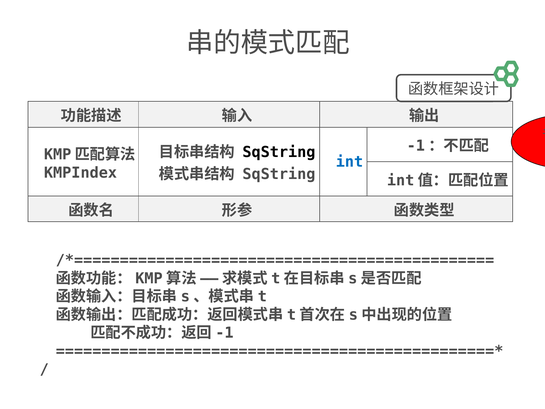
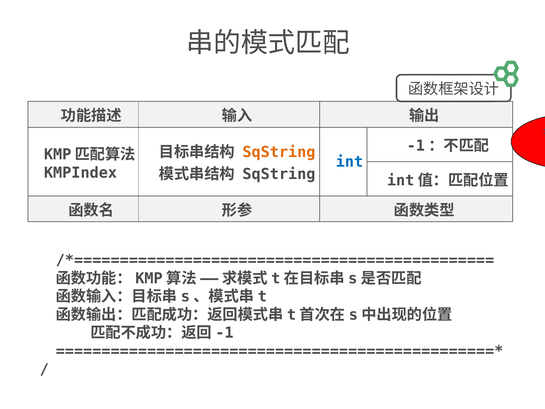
SqString colour: black -> orange (279, 152)
